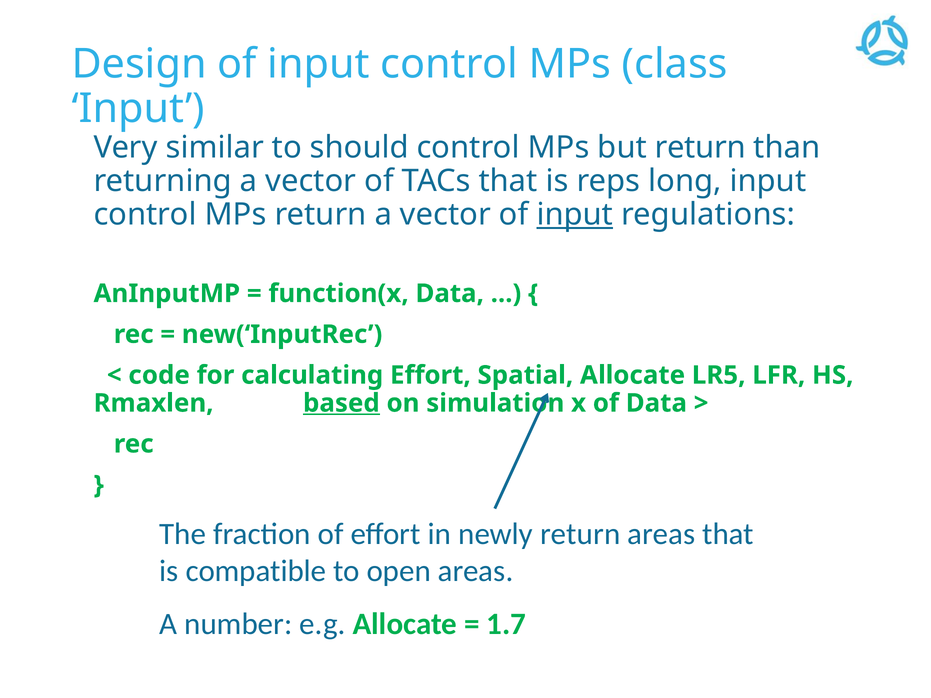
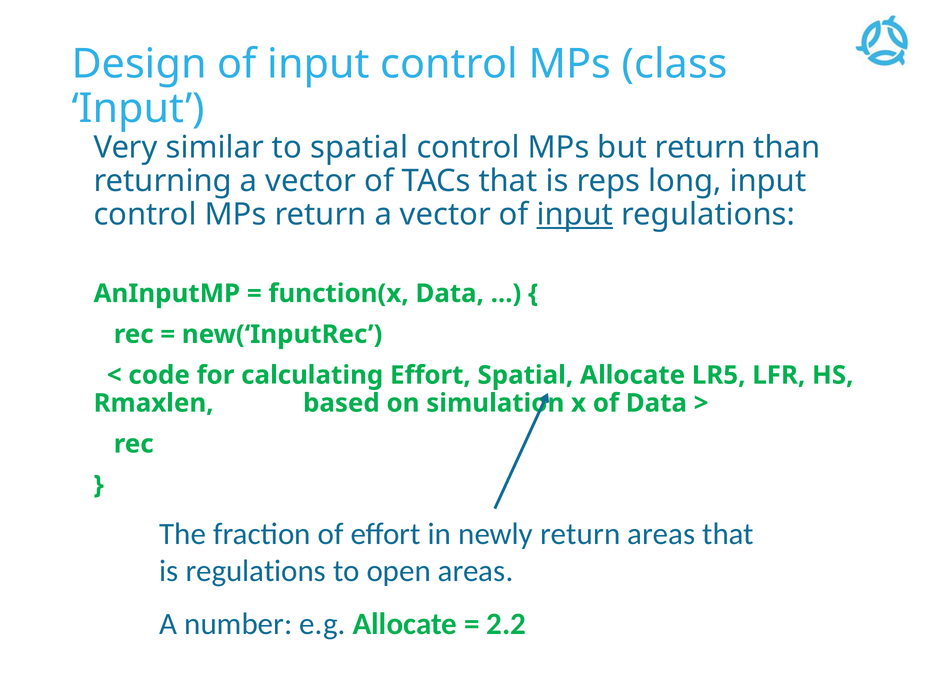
to should: should -> spatial (359, 148)
based underline: present -> none (341, 403)
is compatible: compatible -> regulations (256, 571)
1.7: 1.7 -> 2.2 (506, 624)
